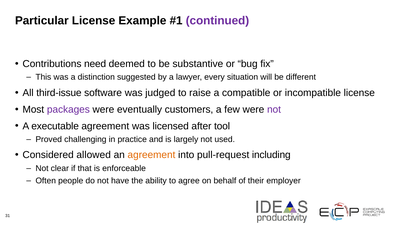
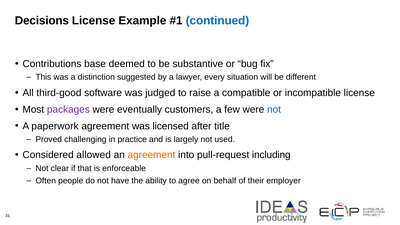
Particular: Particular -> Decisions (42, 21)
continued colour: purple -> blue (217, 21)
need: need -> base (95, 64)
third-issue: third-issue -> third-good (59, 93)
not colour: purple -> blue (274, 109)
executable: executable -> paperwork (55, 126)
tool: tool -> title (222, 126)
